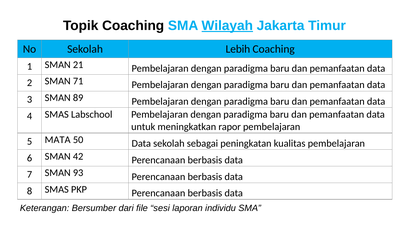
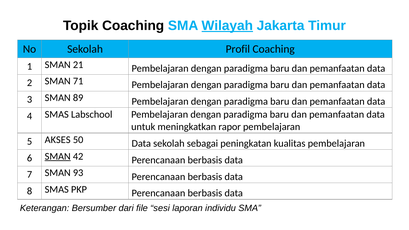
Lebih: Lebih -> Profil (238, 49)
MATA: MATA -> AKSES (58, 140)
SMAN underline: none -> present (58, 156)
